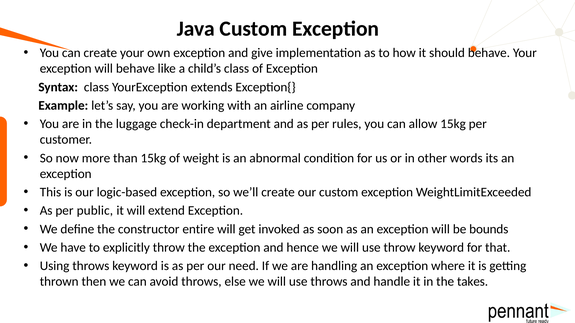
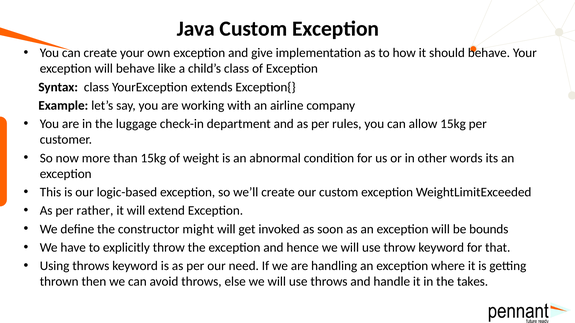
public: public -> rather (95, 211)
entire: entire -> might (198, 229)
